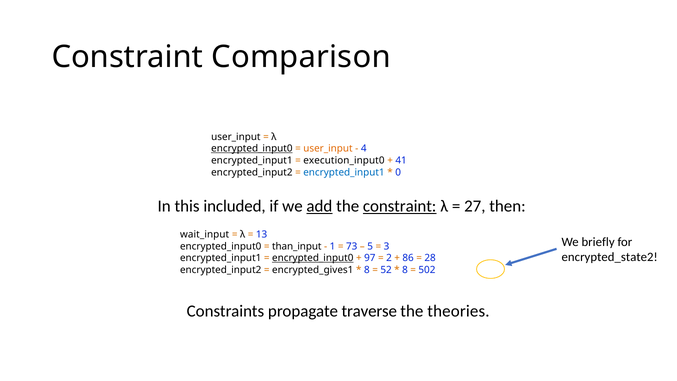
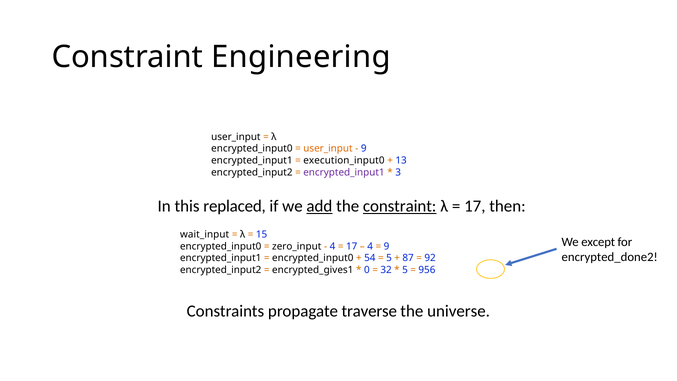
Comparison: Comparison -> Engineering (301, 57)
encrypted_input0 underline: present -> none (252, 149)
4: 4 -> 9 (364, 149)
41: 41 -> 13 (401, 160)
encrypted_input1 colour: blue -> purple (344, 172)
0: 0 -> 3 (398, 172)
included: included -> replaced (235, 206)
27: 27 -> 17 (475, 206)
13: 13 -> 15 (262, 234)
briefly: briefly -> except (598, 242)
than_input: than_input -> zero_input (297, 246)
1: 1 -> 4 (333, 246)
73: 73 -> 17 (352, 246)
5: 5 -> 4 (370, 246)
3: 3 -> 9 (386, 246)
encrypted_state2: encrypted_state2 -> encrypted_done2 (610, 257)
encrypted_input0 underline: present -> none (313, 258)
97: 97 -> 54 (370, 258)
2: 2 -> 5 (389, 258)
86: 86 -> 87 (408, 258)
28: 28 -> 92 (430, 258)
8: 8 -> 0 (367, 270)
52: 52 -> 32 (386, 270)
8: 8 -> 5 (405, 270)
502: 502 -> 956 (427, 270)
theories: theories -> universe (459, 311)
